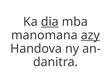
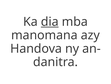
azy underline: present -> none (90, 35)
